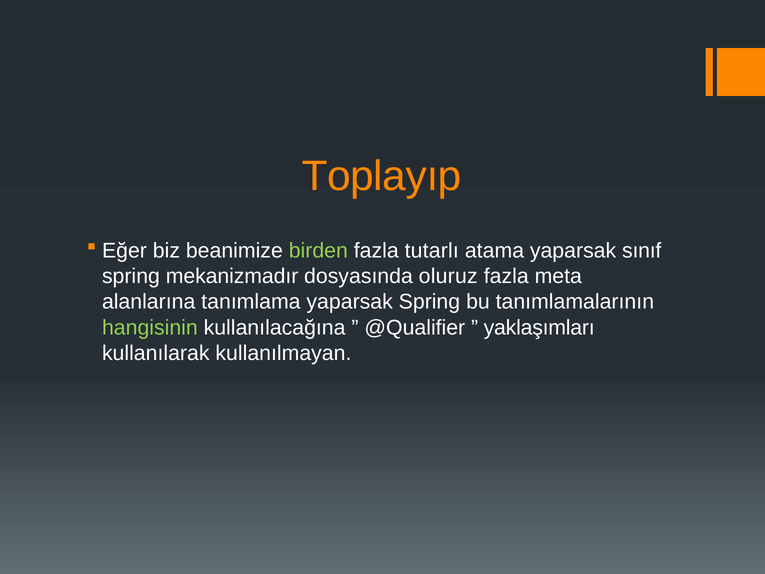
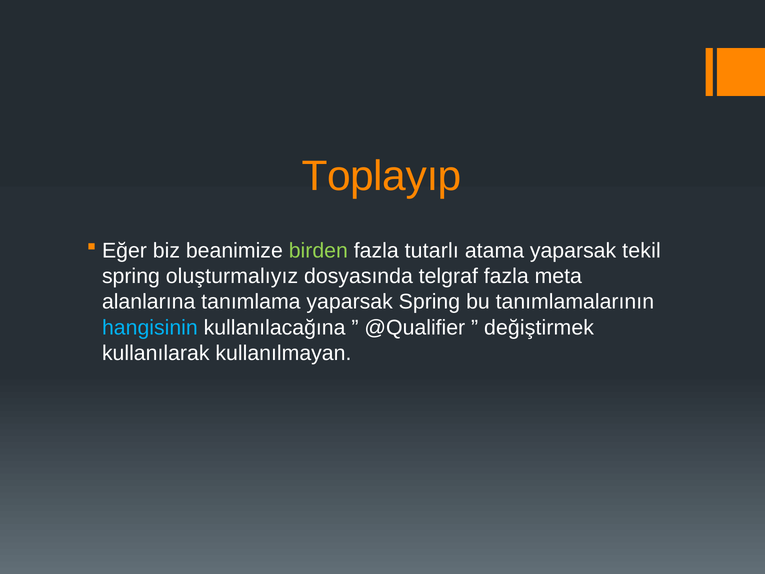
sınıf: sınıf -> tekil (642, 251)
mekanizmadır: mekanizmadır -> oluşturmalıyız (232, 276)
oluruz: oluruz -> telgraf (448, 276)
hangisinin colour: light green -> light blue (150, 327)
yaklaşımları: yaklaşımları -> değiştirmek (539, 327)
